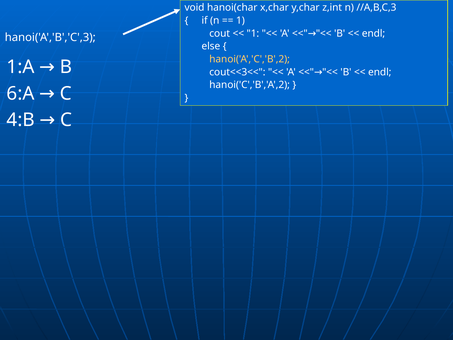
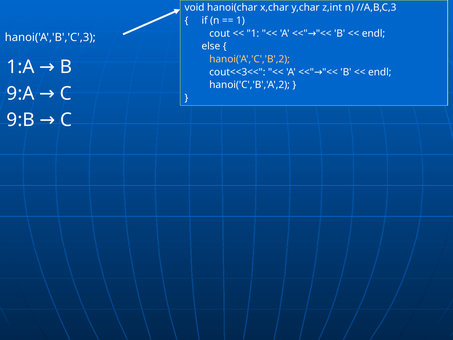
6:A: 6:A -> 9:A (21, 93)
4:B: 4:B -> 9:B (21, 120)
